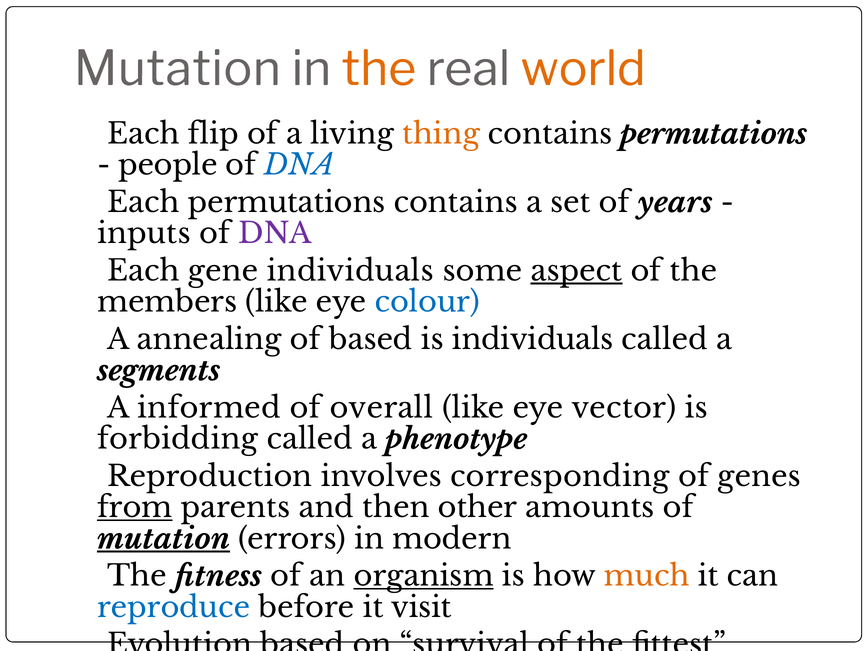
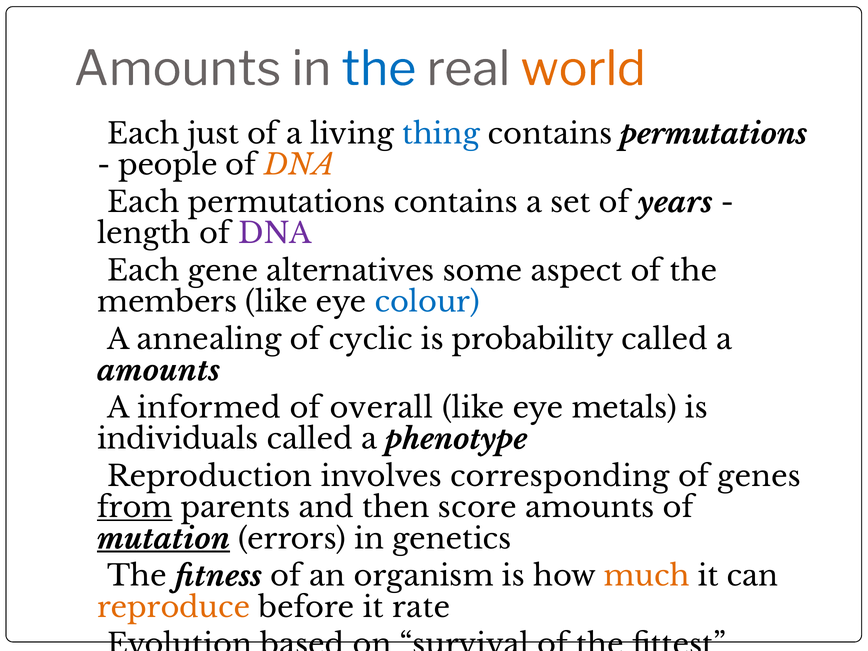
Mutation: Mutation -> Amounts (178, 69)
the colour: orange -> blue (379, 69)
flip: flip -> just (213, 134)
thing colour: orange -> blue (441, 134)
DNA colour: blue -> orange (299, 165)
inputs: inputs -> length (144, 234)
gene individuals: individuals -> alternatives (350, 271)
aspect underline: present -> none (576, 271)
of based: based -> cyclic (371, 340)
is individuals: individuals -> probability (533, 340)
segments: segments -> amounts (159, 371)
vector: vector -> metals (624, 408)
forbidding: forbidding -> individuals (178, 439)
other: other -> score (477, 508)
modern: modern -> genetics (452, 539)
organism underline: present -> none (424, 576)
reproduce colour: blue -> orange (174, 608)
visit: visit -> rate (421, 608)
